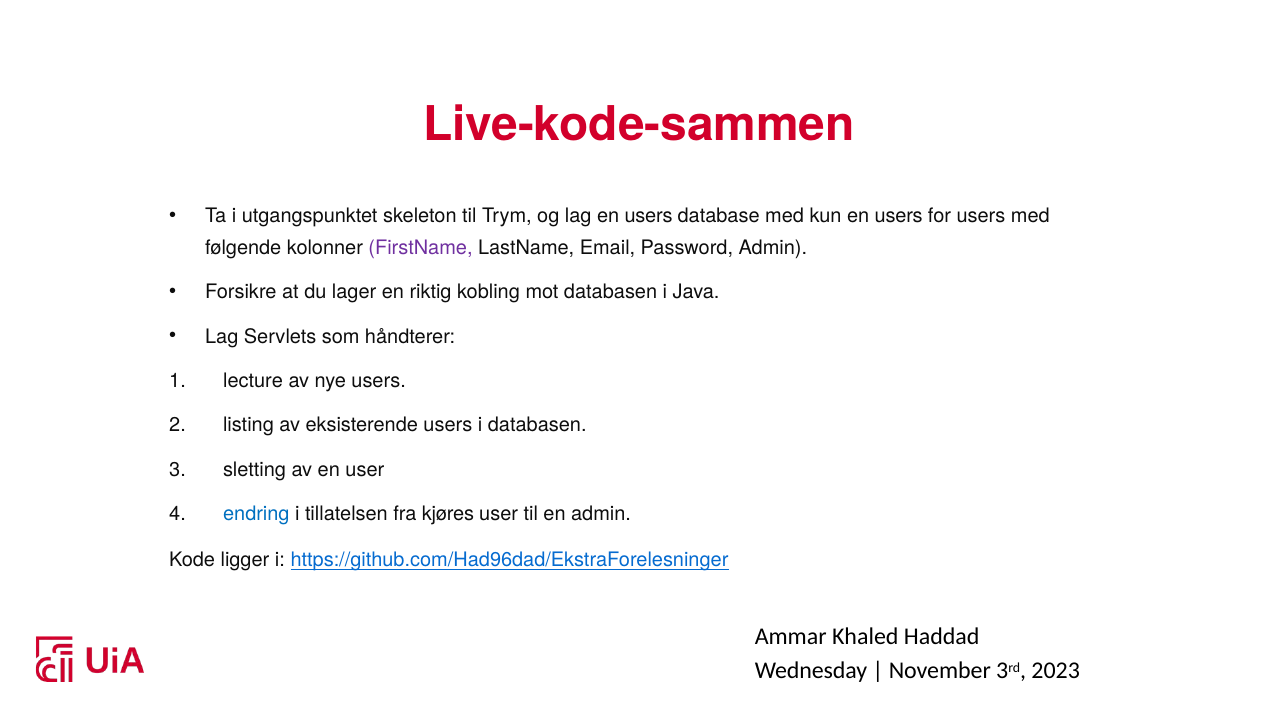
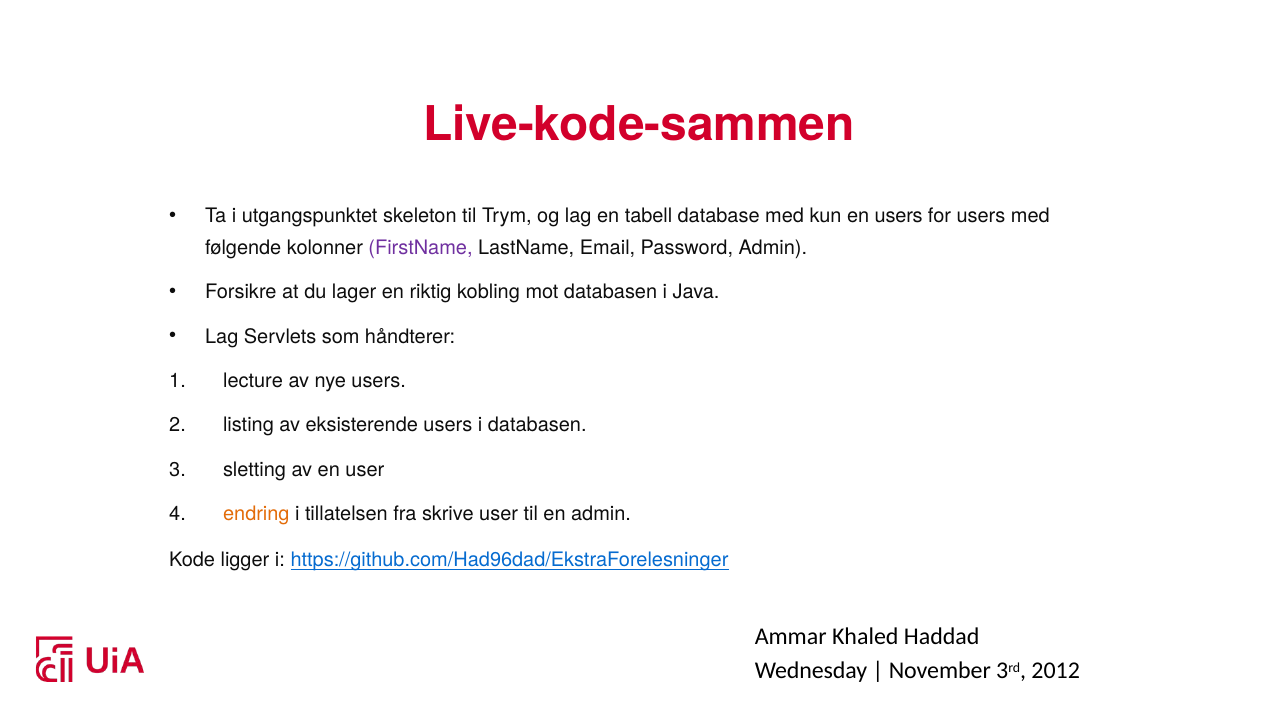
lag en users: users -> tabell (648, 216)
endring colour: blue -> orange (256, 514)
kjøres: kjøres -> skrive (448, 514)
2023: 2023 -> 2012 (1056, 671)
